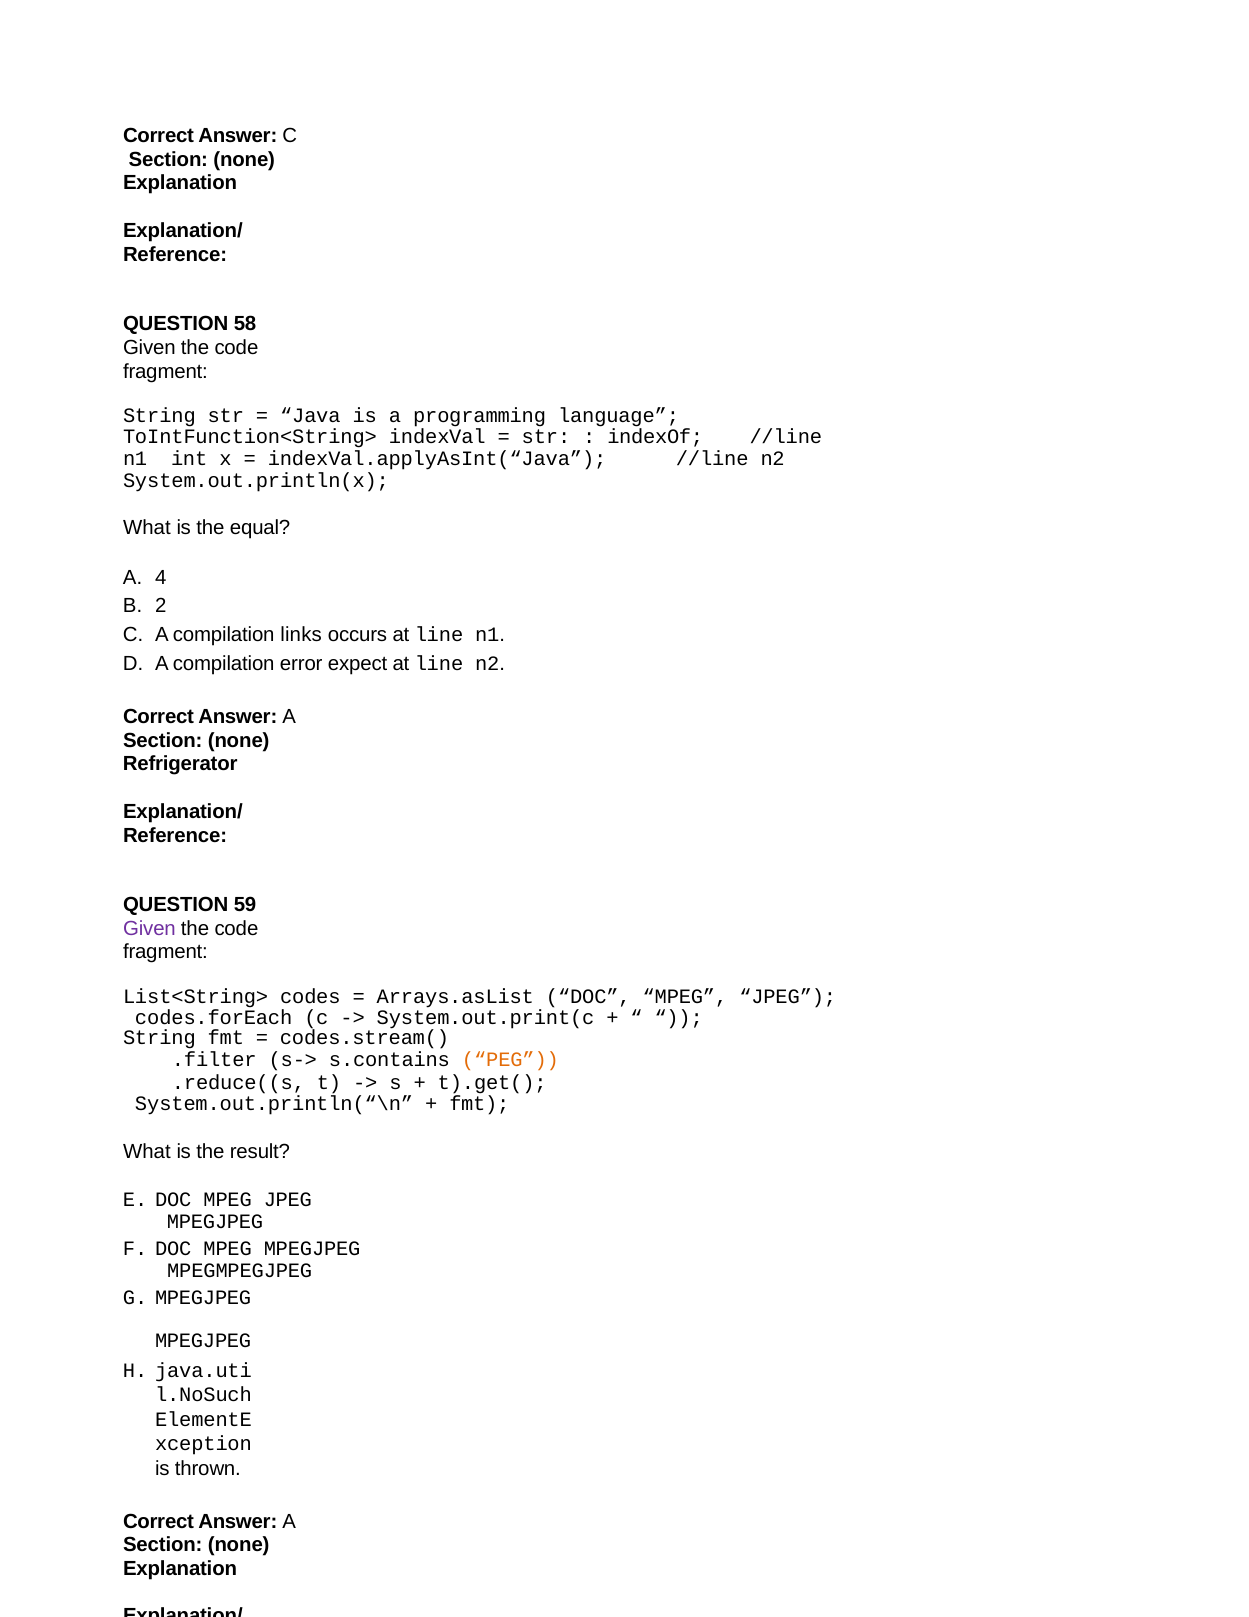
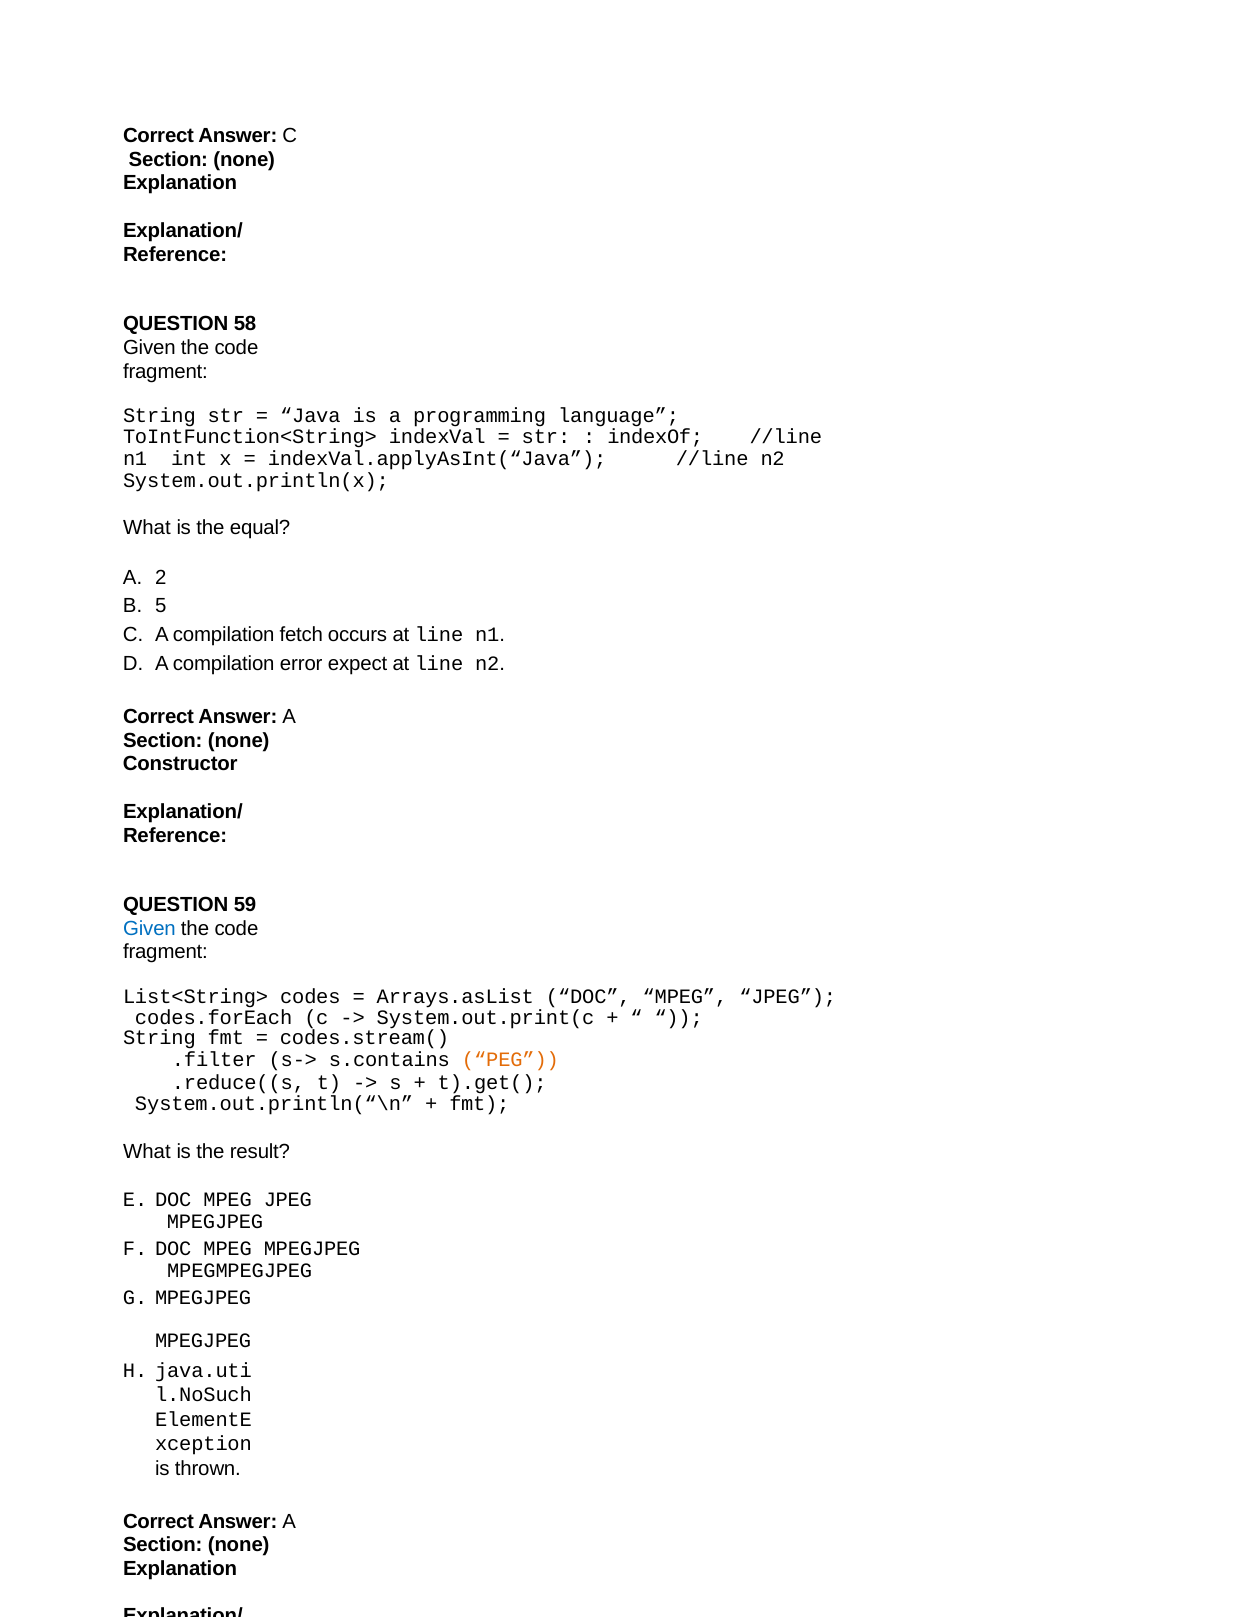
4: 4 -> 2 (161, 577)
2: 2 -> 5 (161, 606)
links: links -> fetch (301, 634)
Refrigerator: Refrigerator -> Constructor (180, 764)
Given colour: purple -> blue (149, 928)
